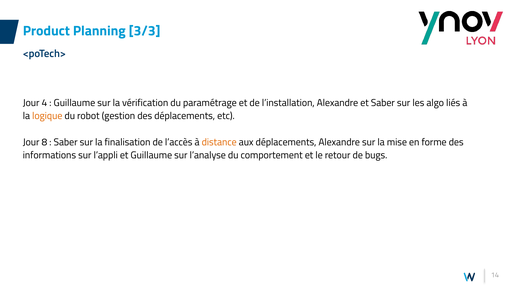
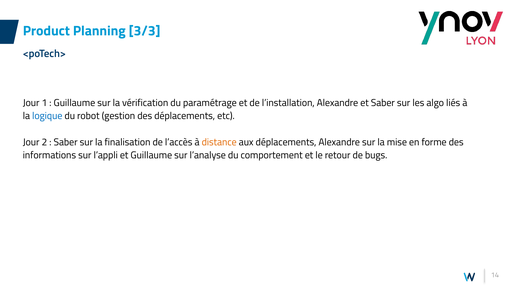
4: 4 -> 1 (44, 103)
logique colour: orange -> blue (47, 116)
8: 8 -> 2 (44, 142)
